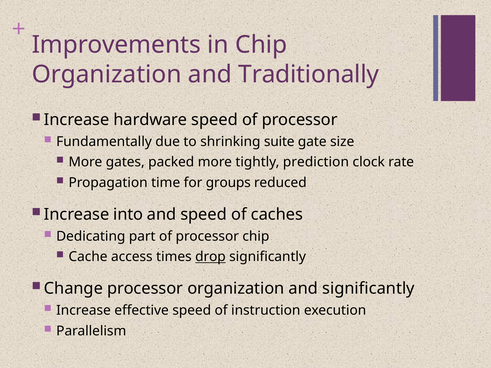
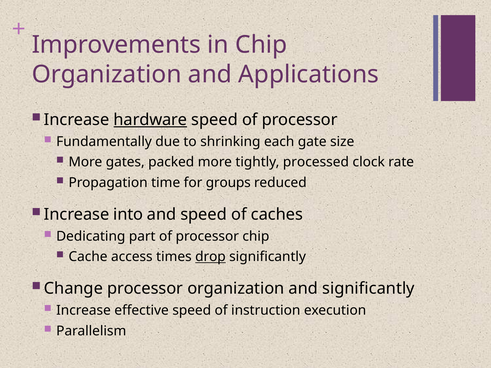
Traditionally: Traditionally -> Applications (309, 74)
hardware underline: none -> present (150, 120)
suite: suite -> each (279, 142)
prediction: prediction -> processed (316, 162)
